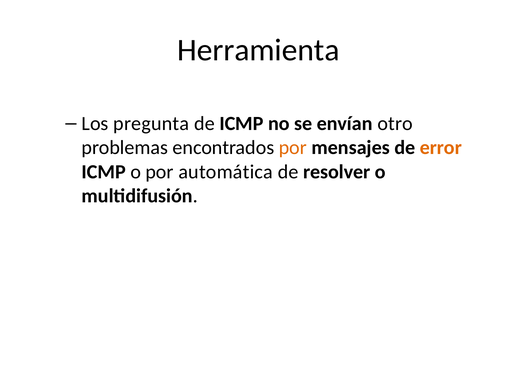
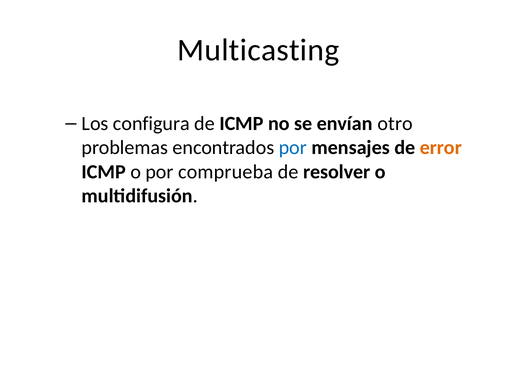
Herramienta: Herramienta -> Multicasting (258, 50)
pregunta: pregunta -> configura (151, 124)
por colour: orange -> blue (293, 148)
automática: automática -> comprueba (226, 172)
